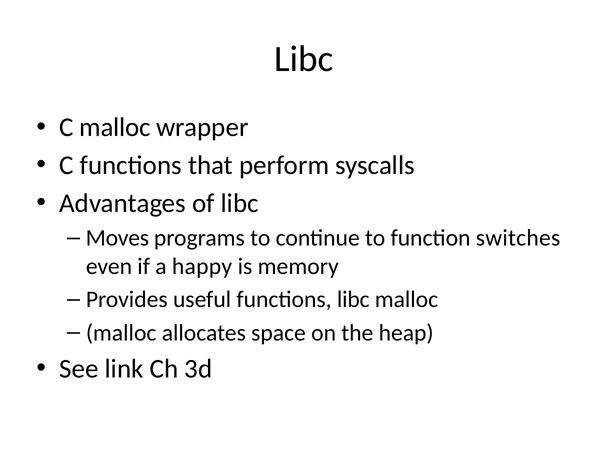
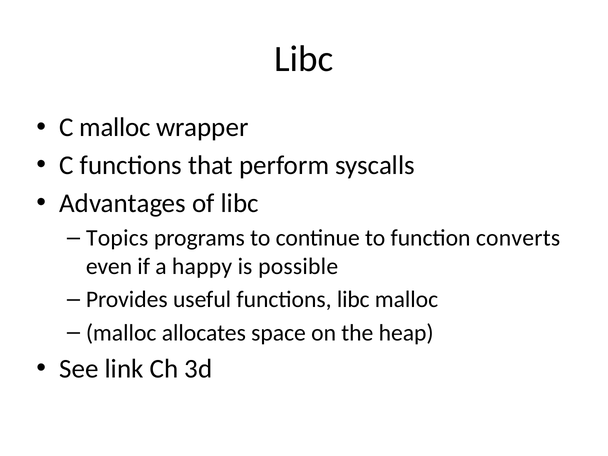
Moves: Moves -> Topics (117, 238)
switches: switches -> converts (518, 238)
memory: memory -> possible (298, 267)
